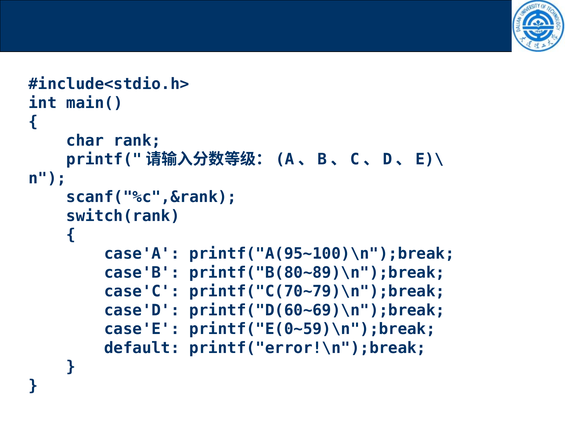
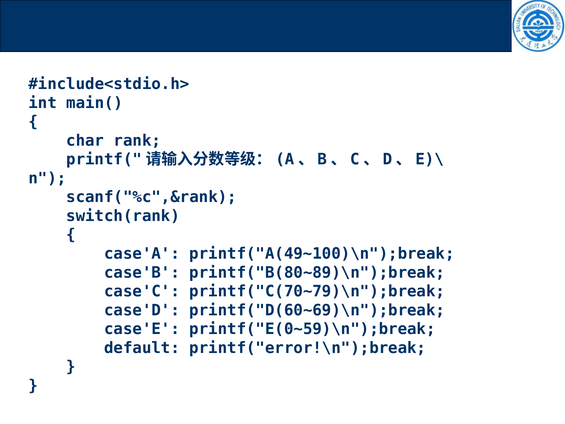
printf("A(95~100)\n");break: printf("A(95~100)\n");break -> printf("A(49~100)\n");break (322, 253)
